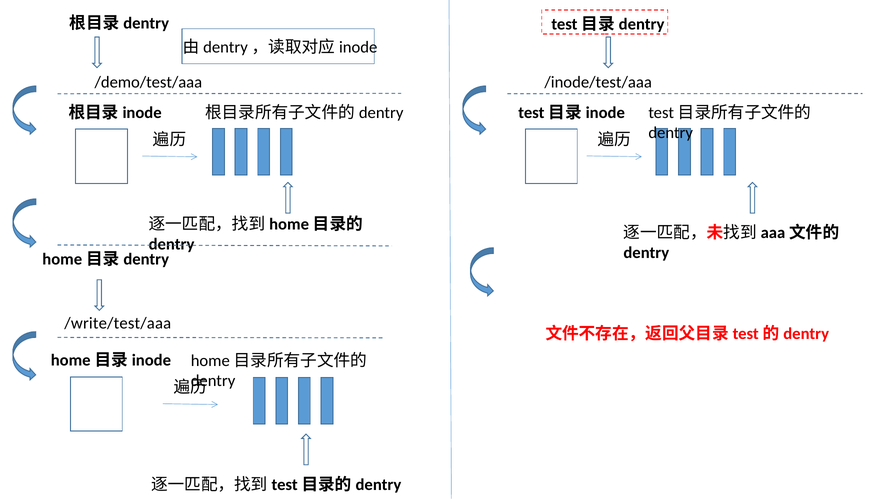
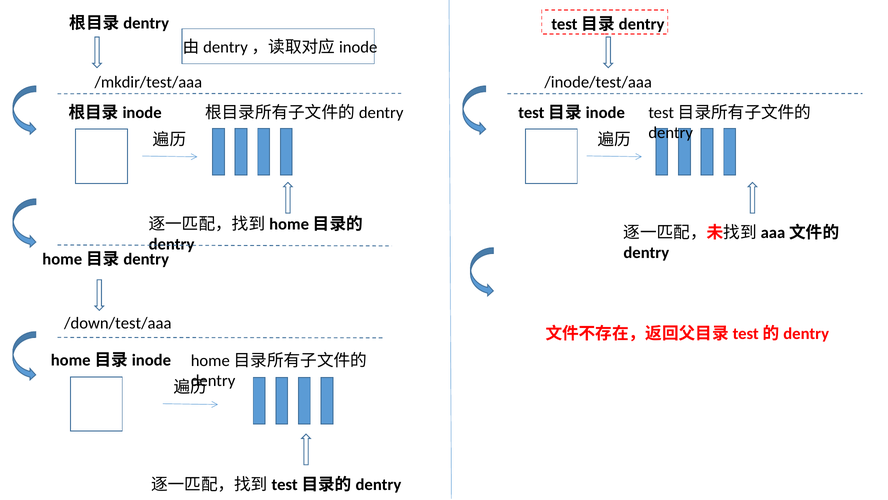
/demo/test/aaa: /demo/test/aaa -> /mkdir/test/aaa (148, 82)
/write/test/aaa: /write/test/aaa -> /down/test/aaa (118, 323)
